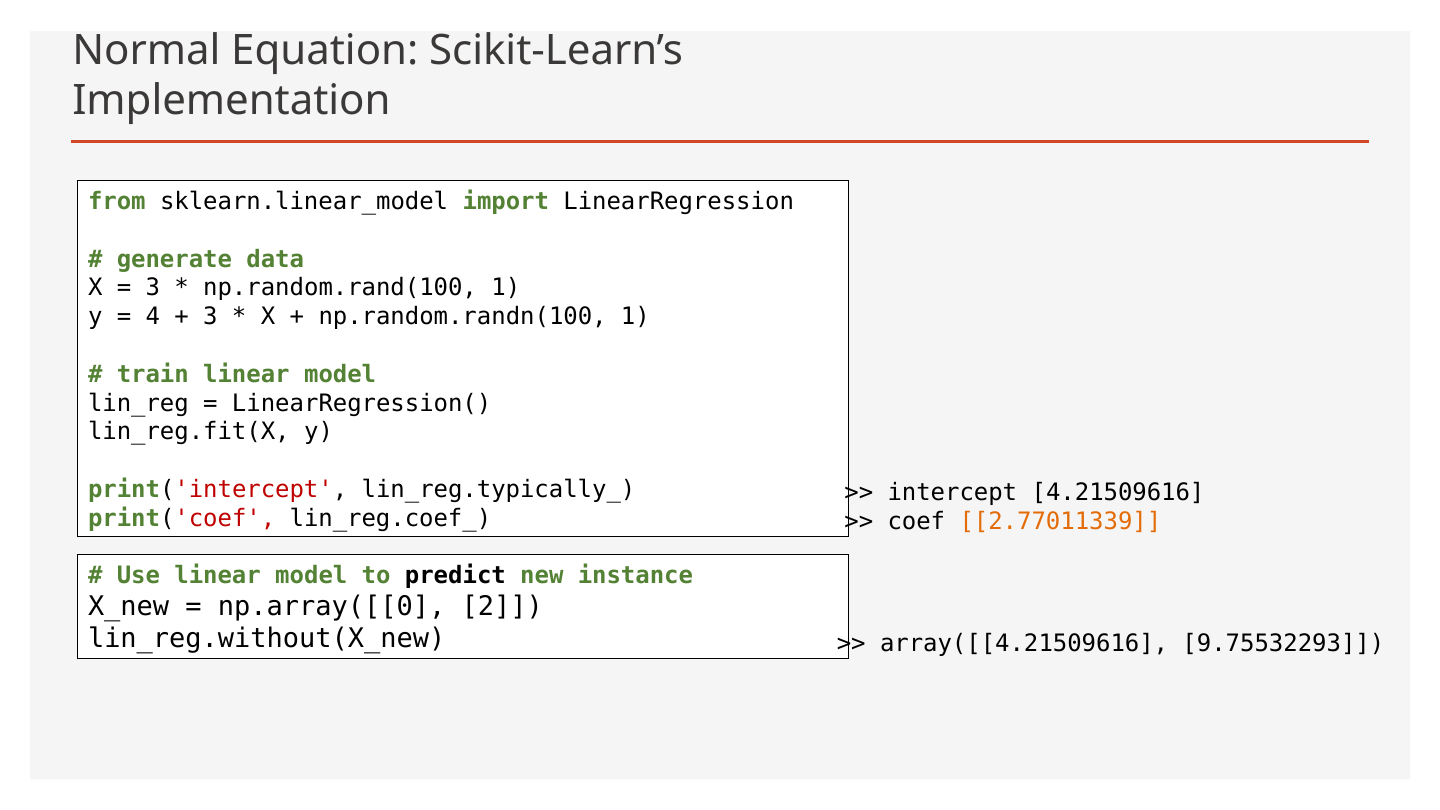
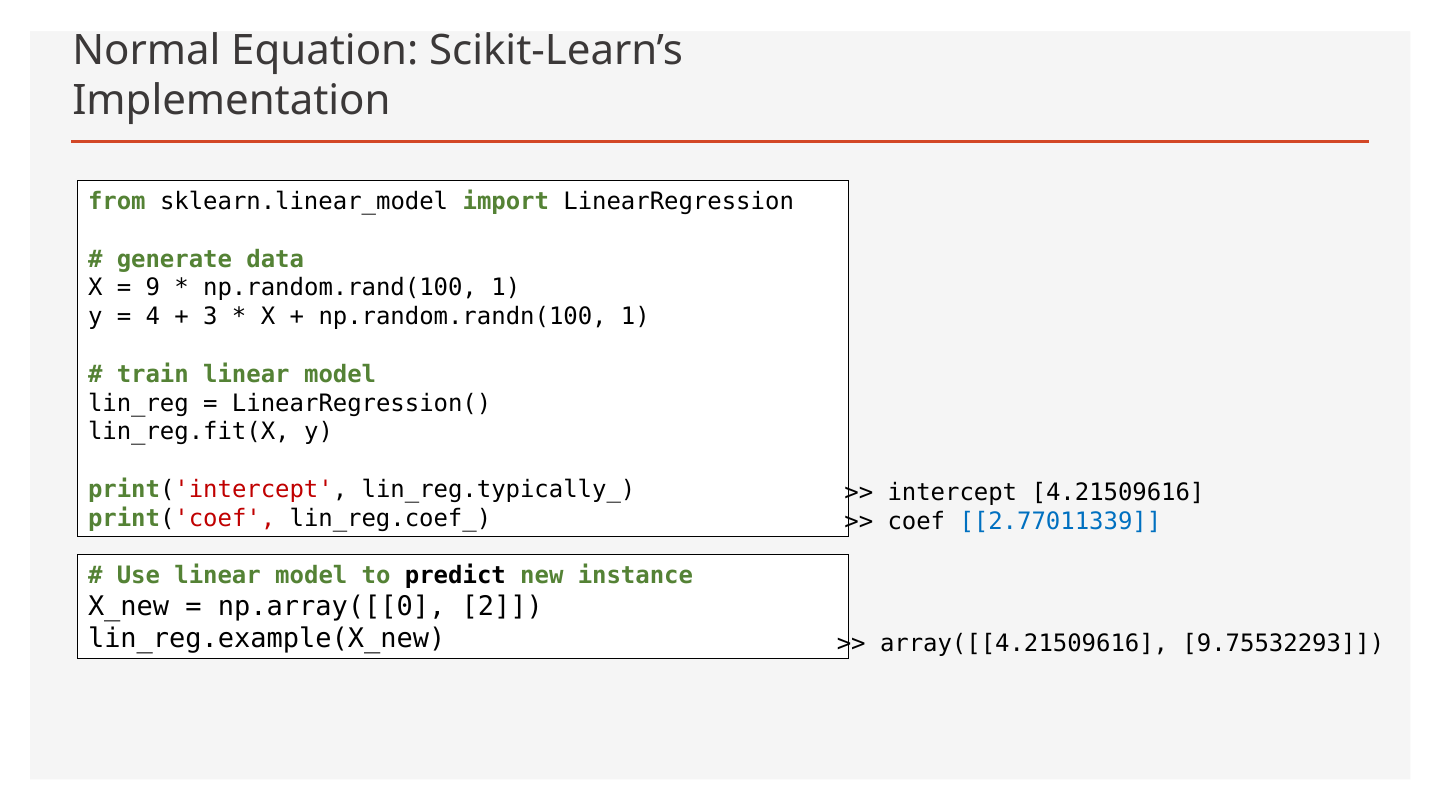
3: 3 -> 9 (153, 288)
2.77011339 colour: orange -> blue (1060, 521)
lin_reg.without(X_new: lin_reg.without(X_new -> lin_reg.example(X_new (267, 639)
